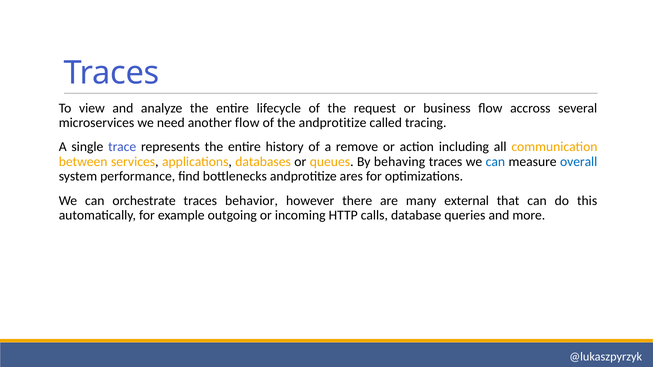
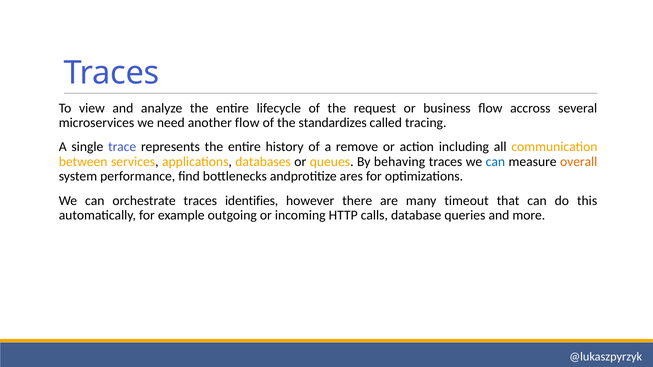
the andprotitize: andprotitize -> standardizes (333, 123)
overall colour: blue -> orange (579, 162)
behavior: behavior -> identifies (252, 201)
external: external -> timeout (467, 201)
